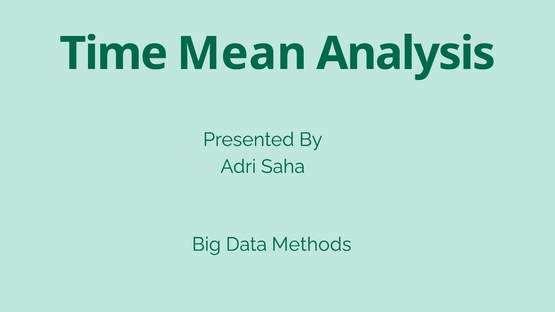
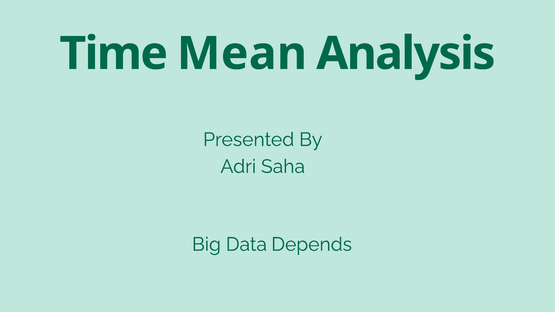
Methods: Methods -> Depends (312, 245)
